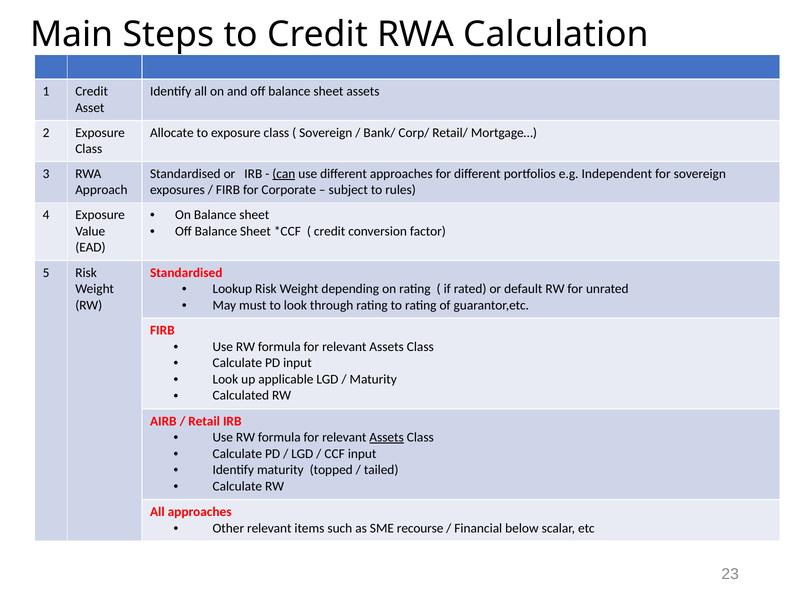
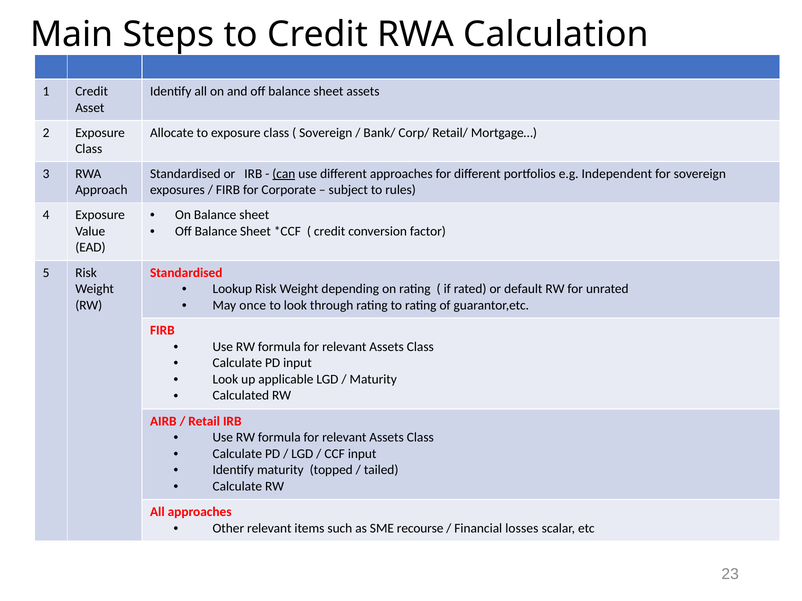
must: must -> once (253, 306)
Assets underline: present -> none (387, 438)
below: below -> losses (522, 529)
